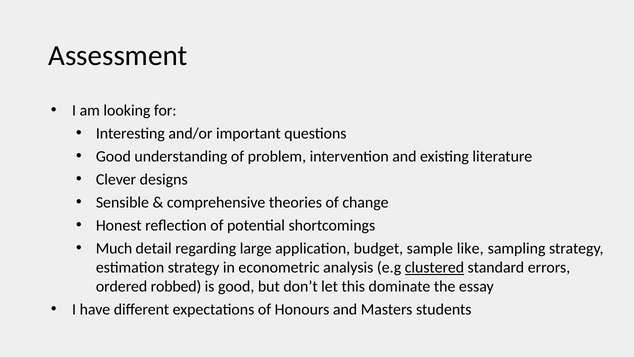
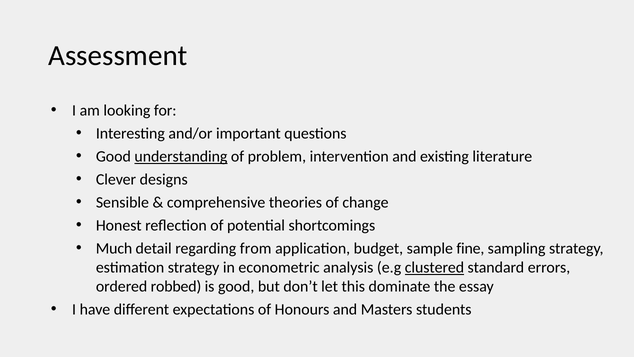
understanding underline: none -> present (181, 156)
large: large -> from (256, 248)
like: like -> fine (470, 248)
